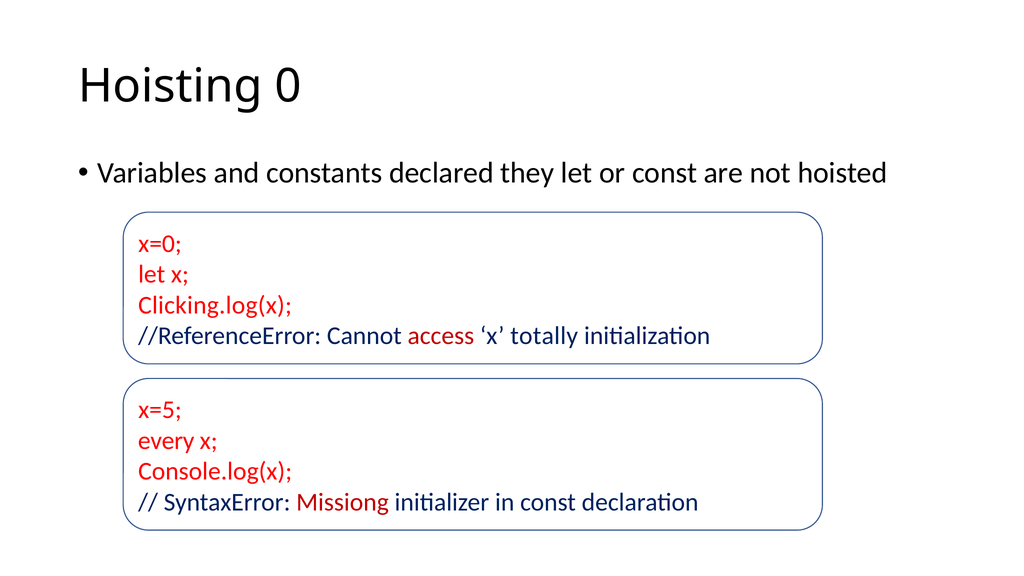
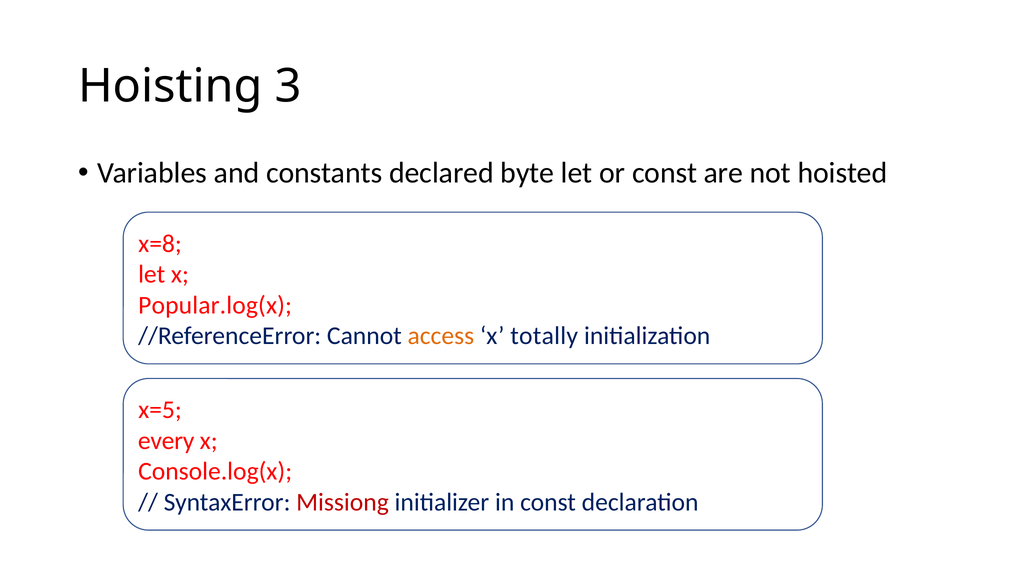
0: 0 -> 3 (288, 86)
they: they -> byte (527, 173)
x=0: x=0 -> x=8 (160, 244)
Clicking.log(x: Clicking.log(x -> Popular.log(x (215, 305)
access colour: red -> orange (441, 336)
